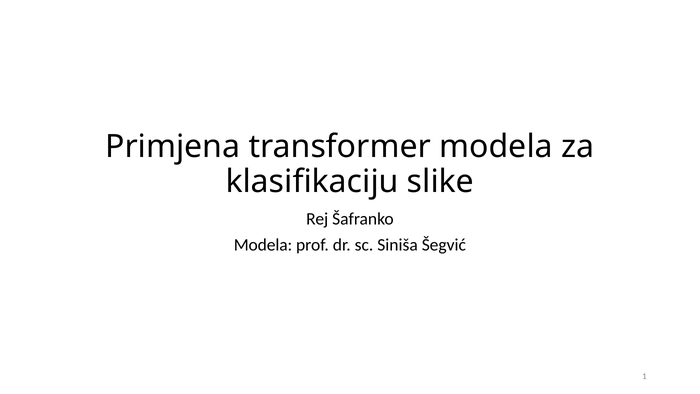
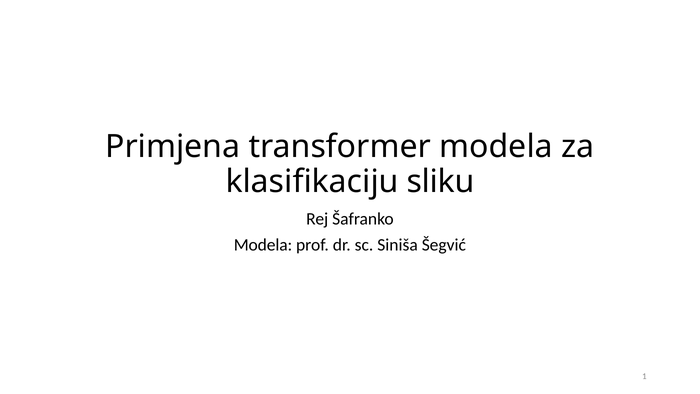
slike: slike -> sliku (441, 181)
